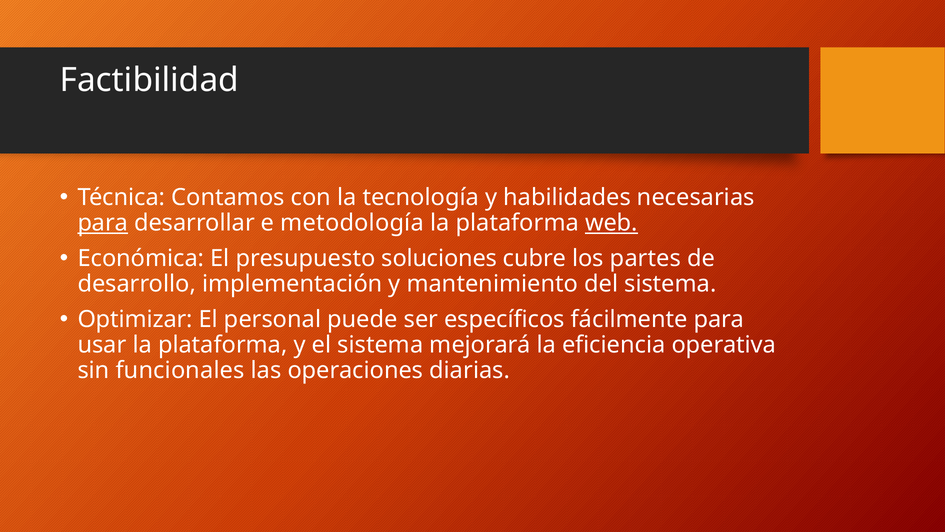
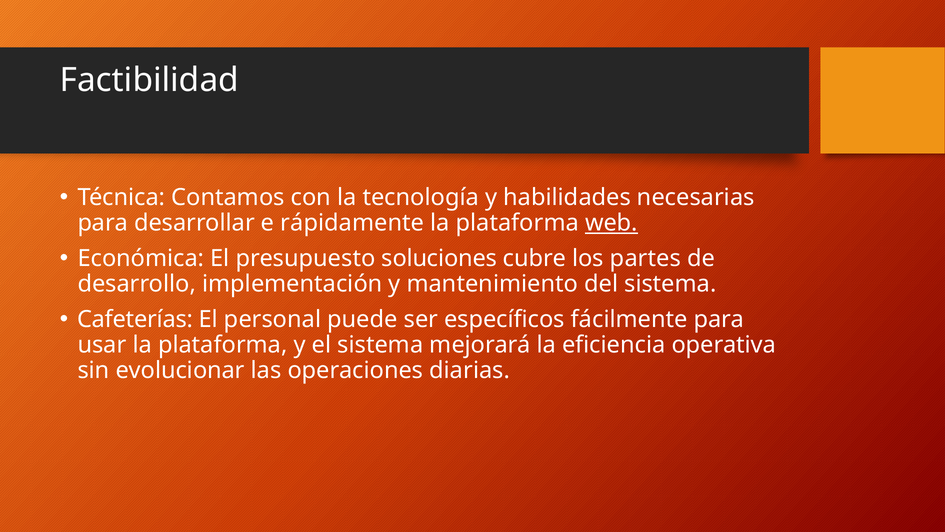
para underline: present -> none (103, 223)
metodología: metodología -> rápidamente (352, 223)
Optimizar: Optimizar -> Cafeterías (135, 319)
funcionales: funcionales -> evolucionar (180, 370)
